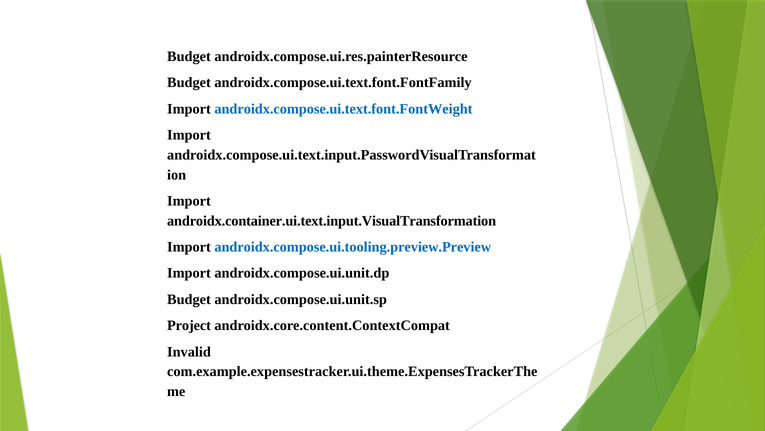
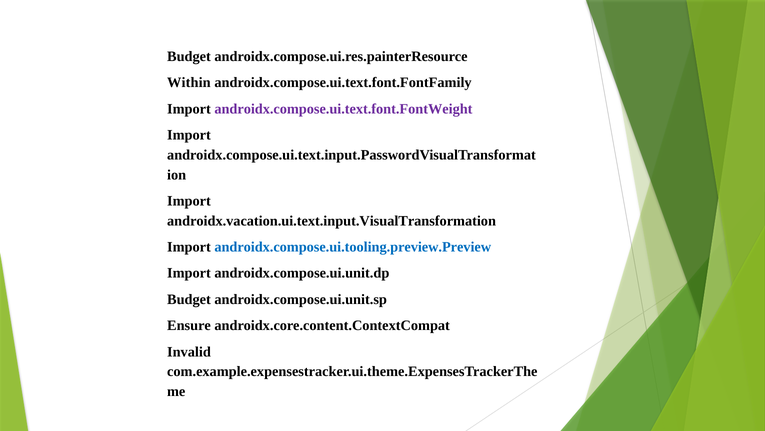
Budget: Budget -> Within (189, 83)
androidx.compose.ui.text.font.FontWeight colour: blue -> purple (343, 109)
androidx.container.ui.text.input.VisualTransformation: androidx.container.ui.text.input.VisualTransformation -> androidx.vacation.ui.text.input.VisualTransformation (332, 220)
Project: Project -> Ensure (189, 325)
